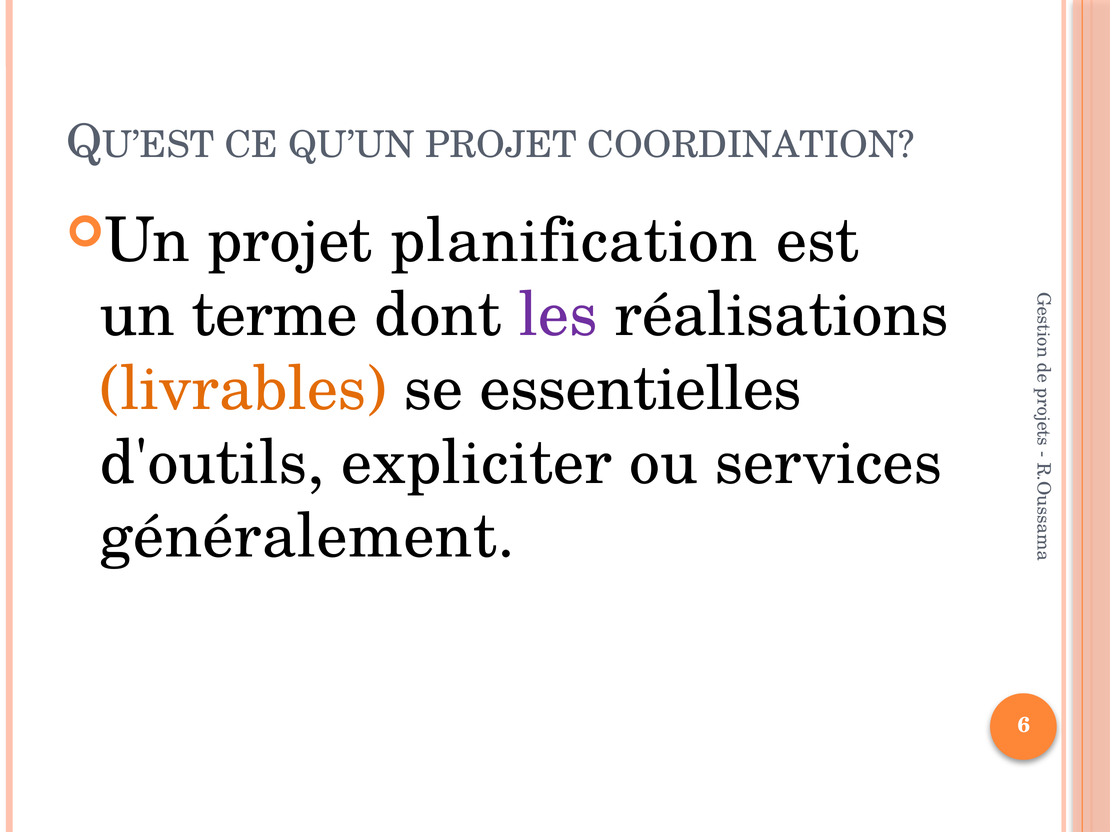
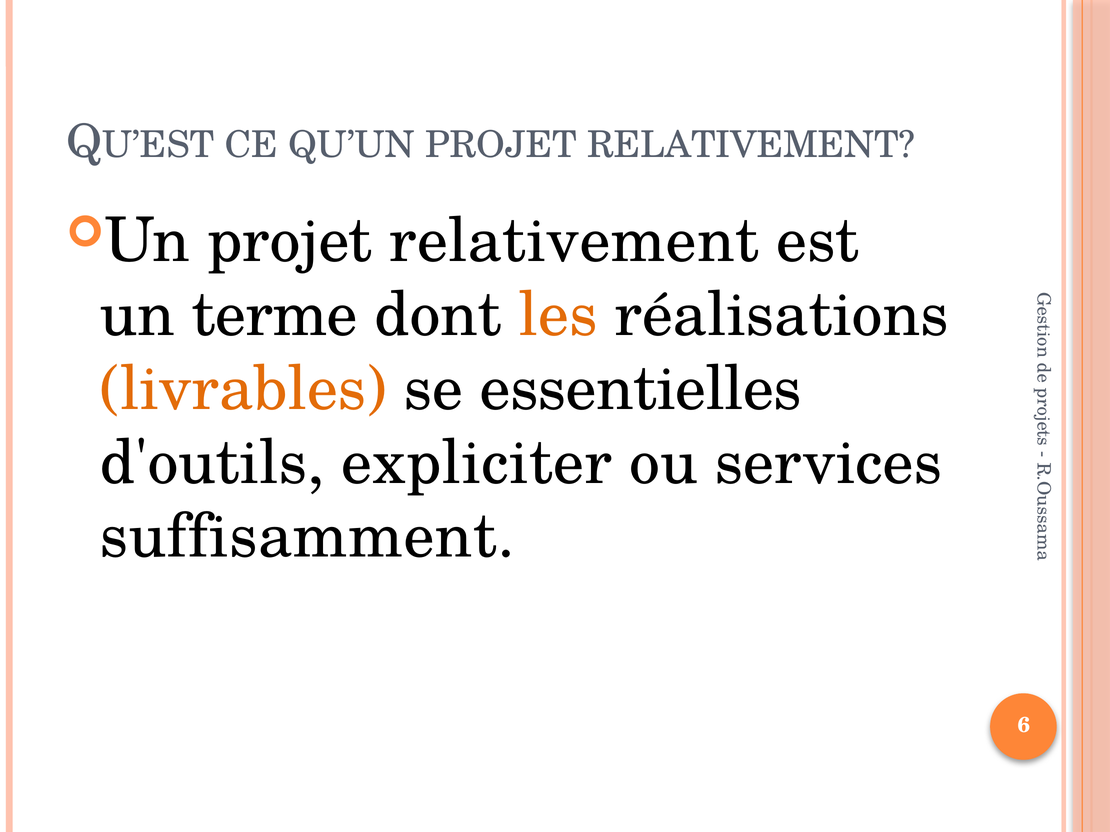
QU’UN PROJET COORDINATION: COORDINATION -> RELATIVEMENT (751, 145)
planification: planification -> relativement (574, 241)
les colour: purple -> orange (558, 315)
généralement: généralement -> suffisamment (307, 537)
